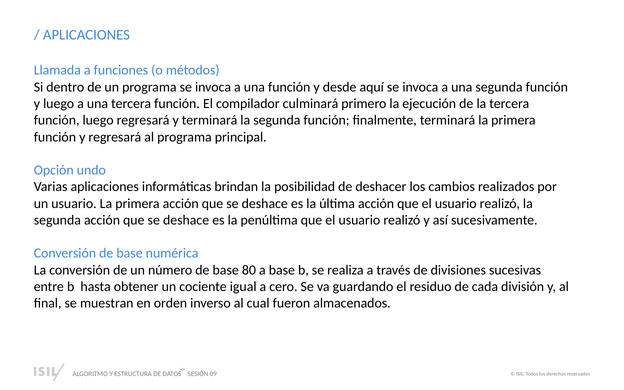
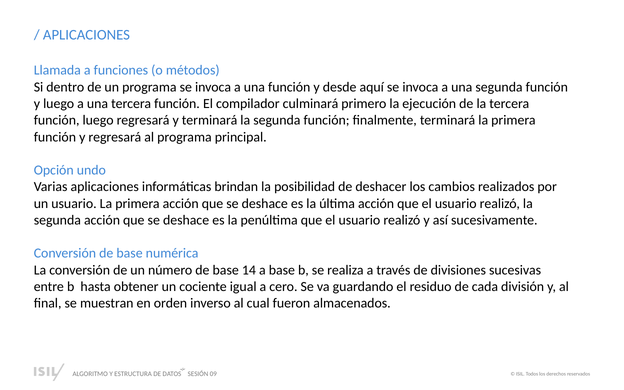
80: 80 -> 14 (249, 270)
